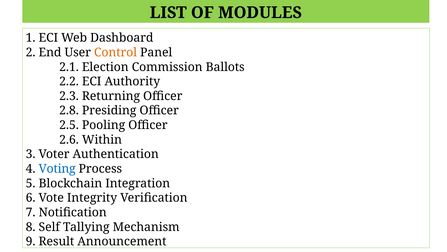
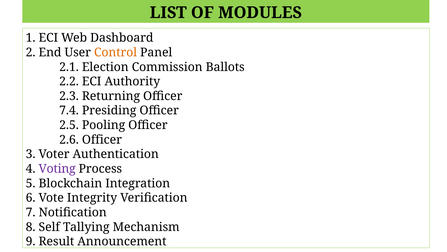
2.8: 2.8 -> 7.4 (69, 110)
2.6 Within: Within -> Officer (102, 139)
Voting colour: blue -> purple (57, 168)
